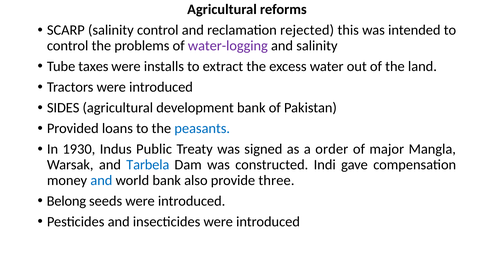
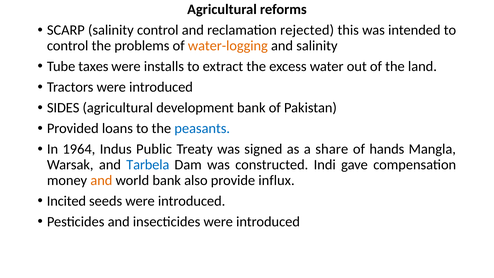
water-logging colour: purple -> orange (228, 46)
1930: 1930 -> 1964 (79, 149)
order: order -> share (332, 149)
major: major -> hands (387, 149)
and colour: blue -> orange (101, 180)
three: three -> influx (277, 180)
Belong: Belong -> Incited (66, 201)
